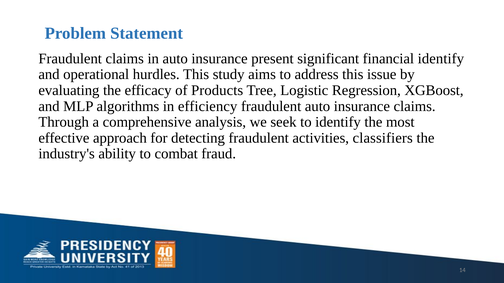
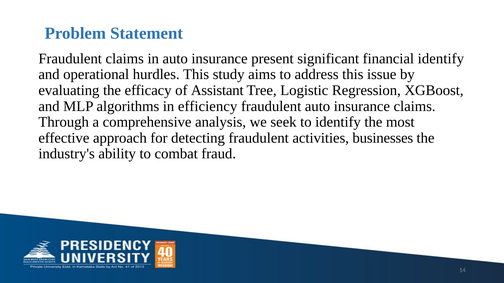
Products: Products -> Assistant (217, 90)
classifiers: classifiers -> businesses (383, 138)
